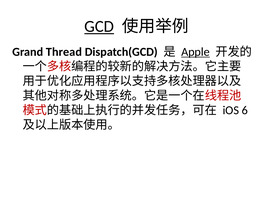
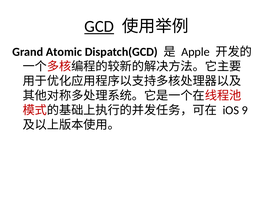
Thread: Thread -> Atomic (64, 52)
Apple underline: present -> none (195, 52)
6: 6 -> 9 (245, 110)
